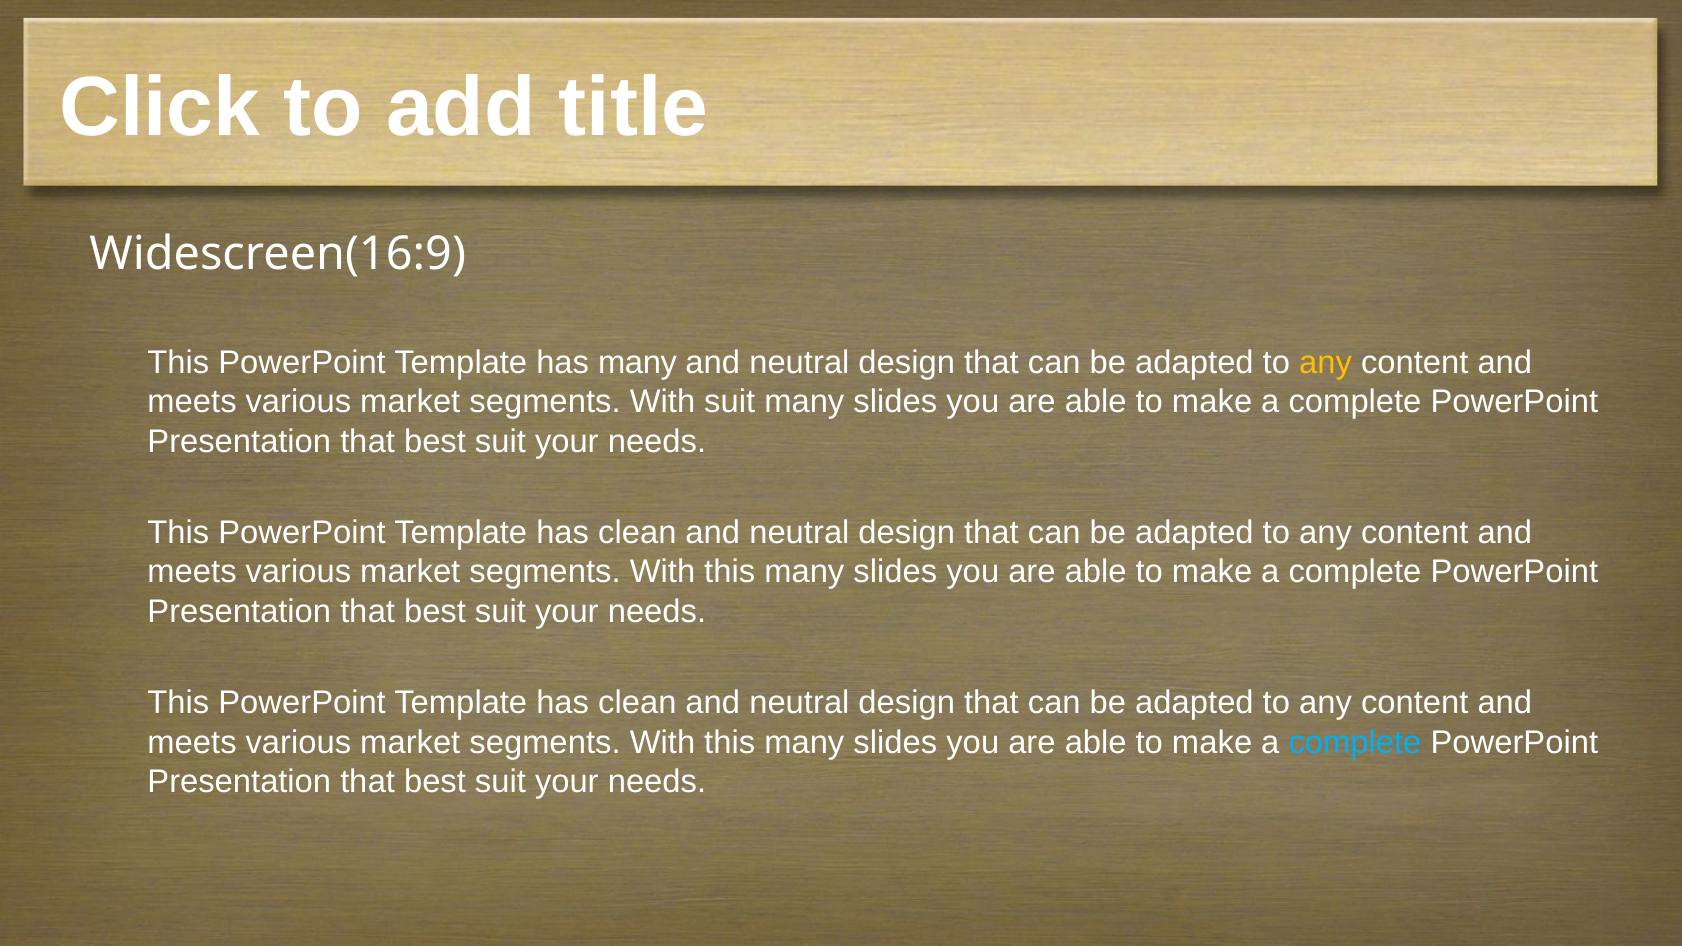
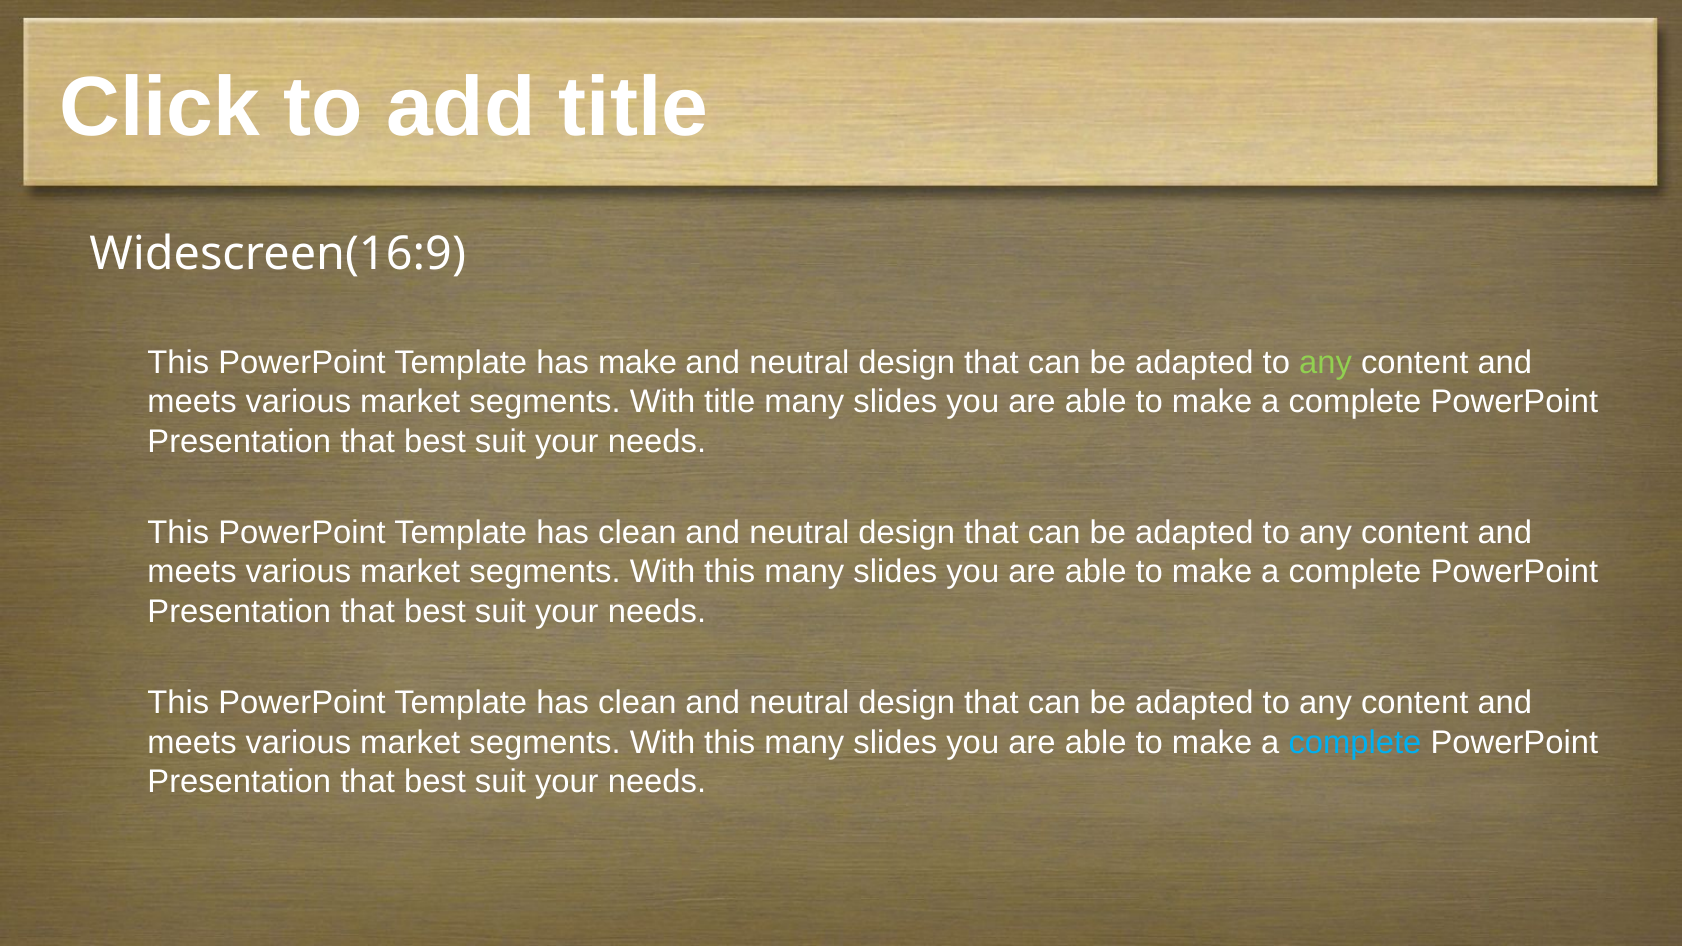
has many: many -> make (638, 363)
any colour: yellow -> light green (1326, 363)
With suit: suit -> title (730, 402)
